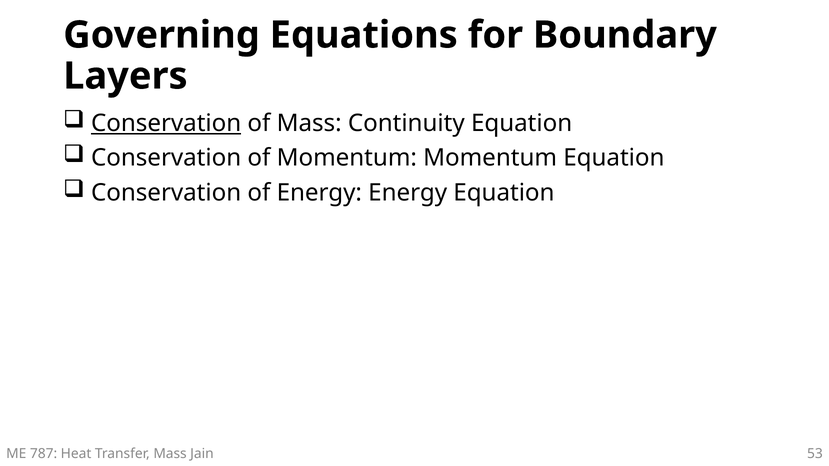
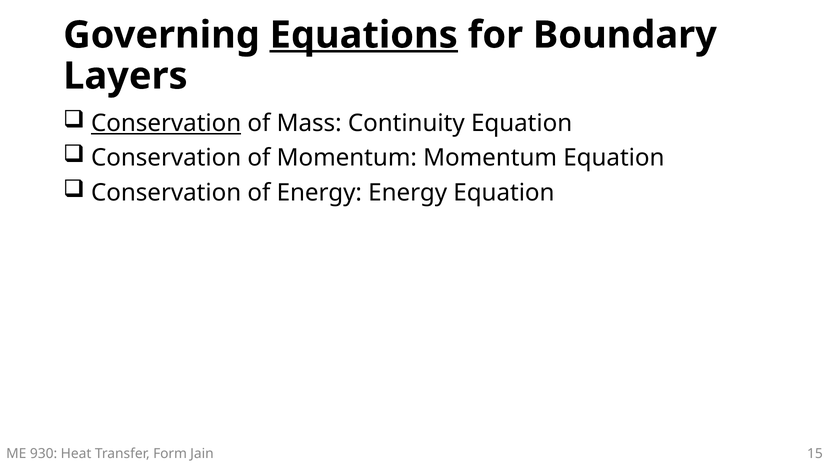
Equations underline: none -> present (364, 35)
787: 787 -> 930 (44, 454)
Transfer Mass: Mass -> Form (170, 454)
53: 53 -> 15 (815, 454)
